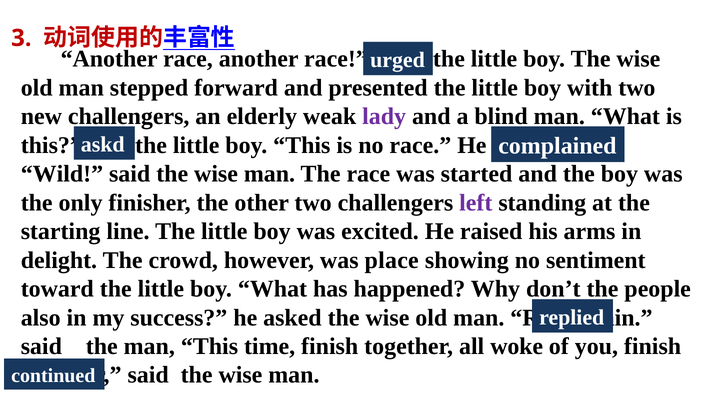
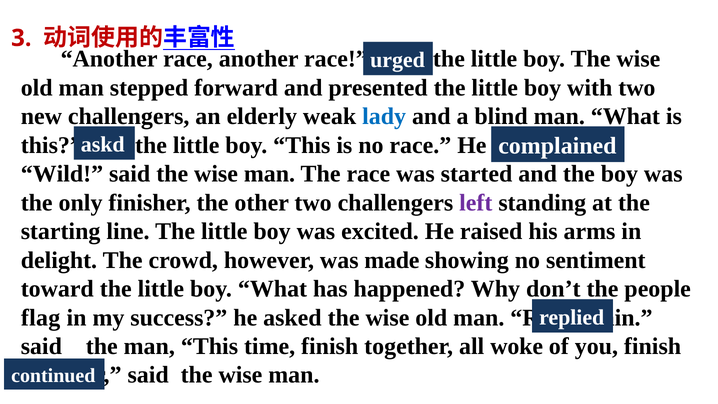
lady colour: purple -> blue (384, 117)
place: place -> made (392, 260)
also: also -> flag (41, 318)
